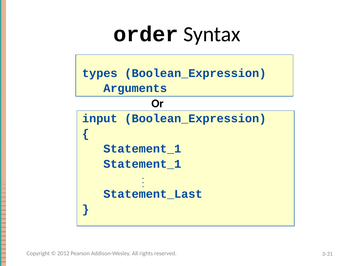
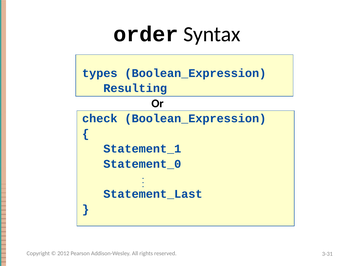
Arguments: Arguments -> Resulting (135, 88)
input: input -> check (100, 118)
Statement_1: Statement_1 -> Statement_0 (142, 164)
